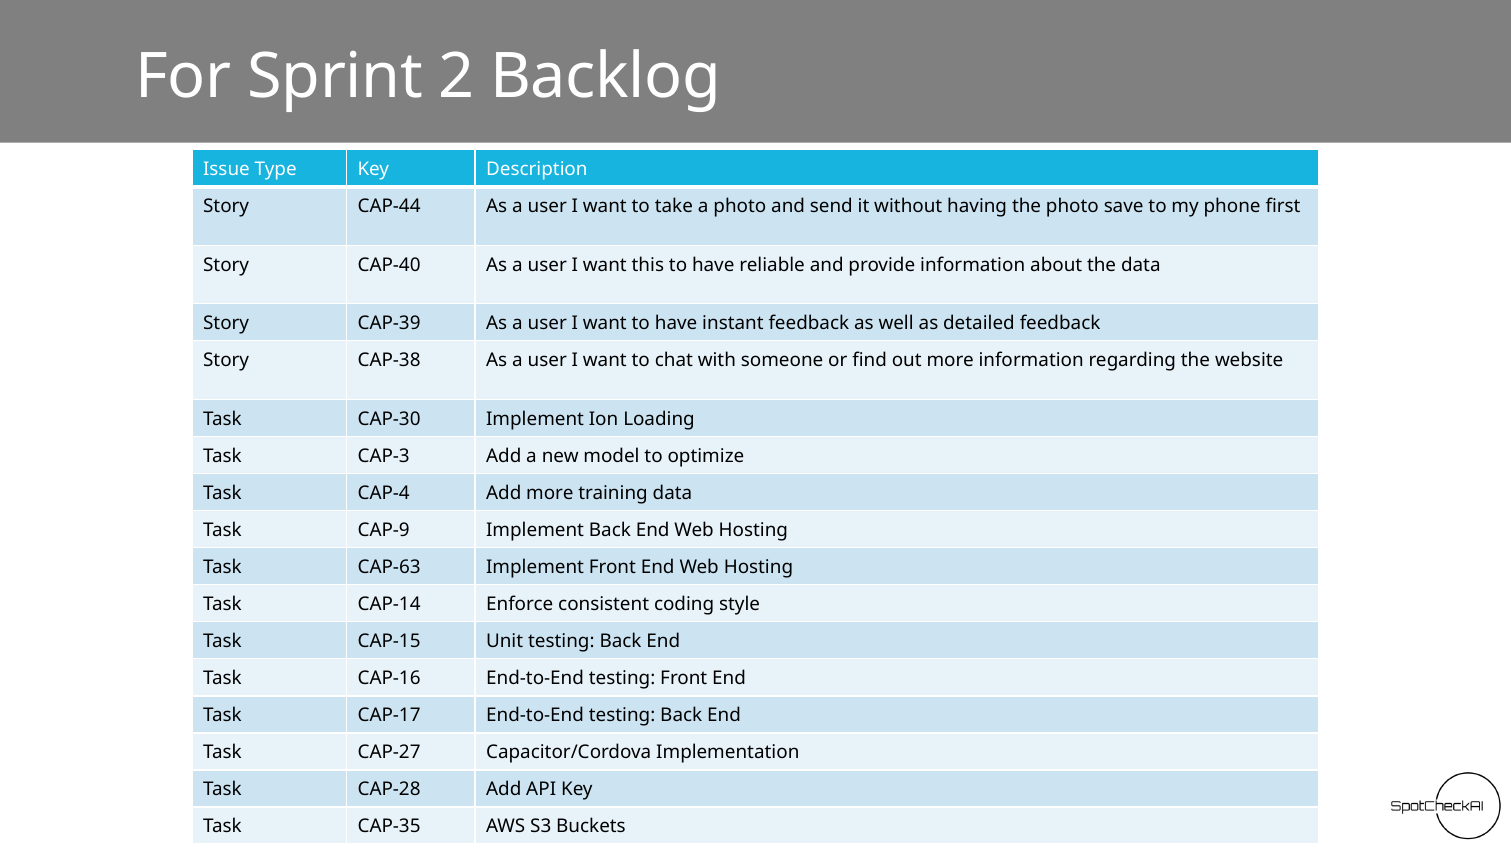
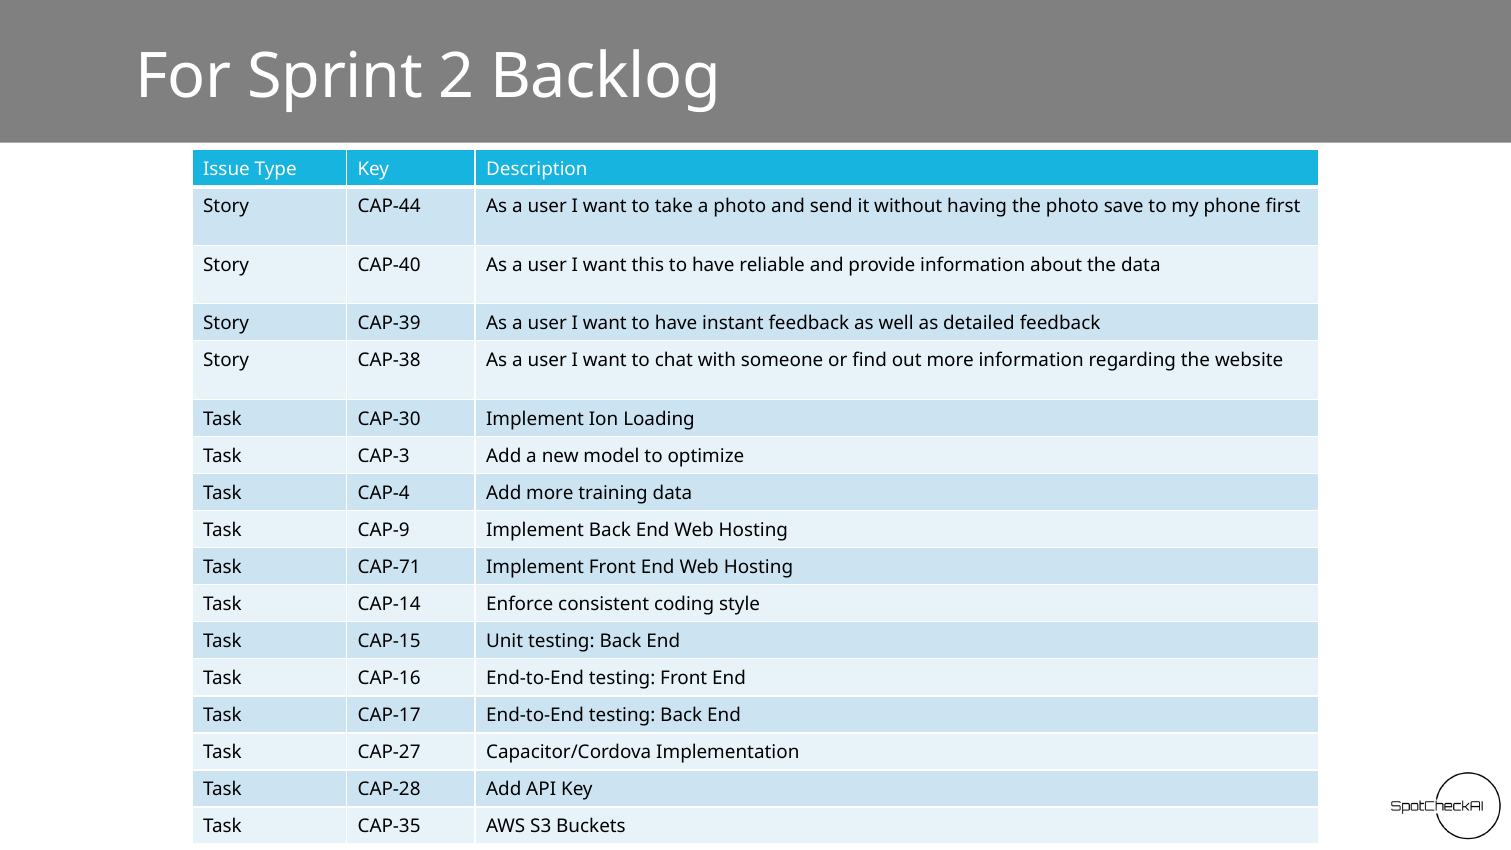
CAP-63: CAP-63 -> CAP-71 (389, 567)
